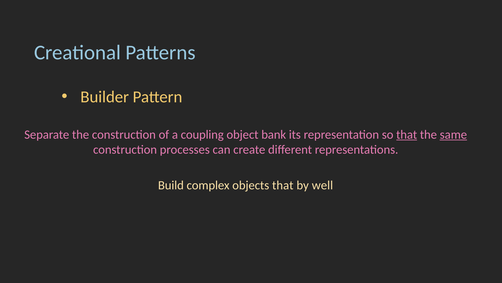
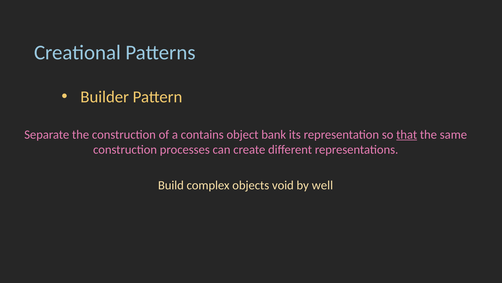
coupling: coupling -> contains (202, 134)
same underline: present -> none (453, 134)
objects that: that -> void (283, 185)
